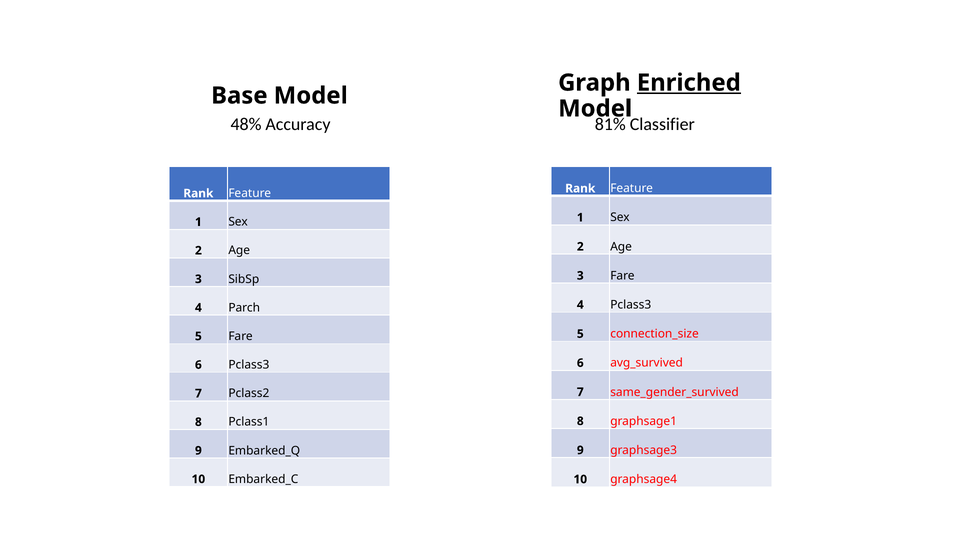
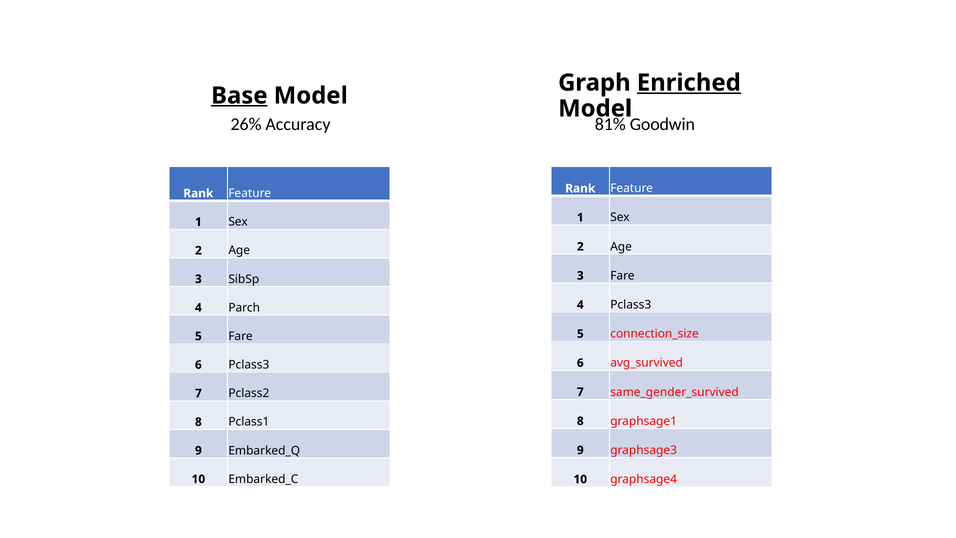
Base underline: none -> present (239, 96)
48%: 48% -> 26% (246, 124)
Classifier: Classifier -> Goodwin (662, 124)
